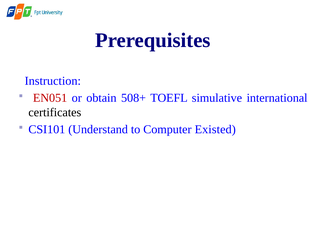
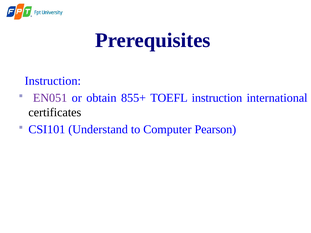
EN051 colour: red -> purple (50, 98)
508+: 508+ -> 855+ (134, 98)
TOEFL simulative: simulative -> instruction (217, 98)
Existed: Existed -> Pearson (215, 129)
